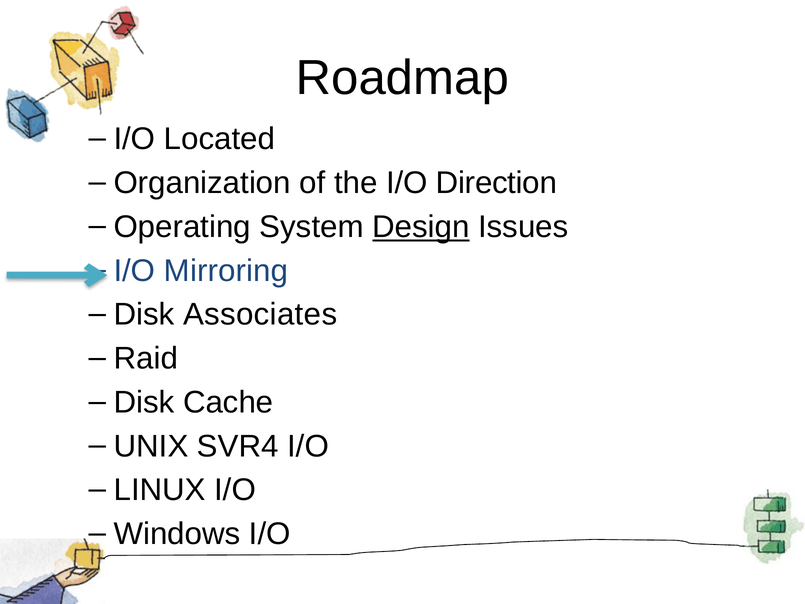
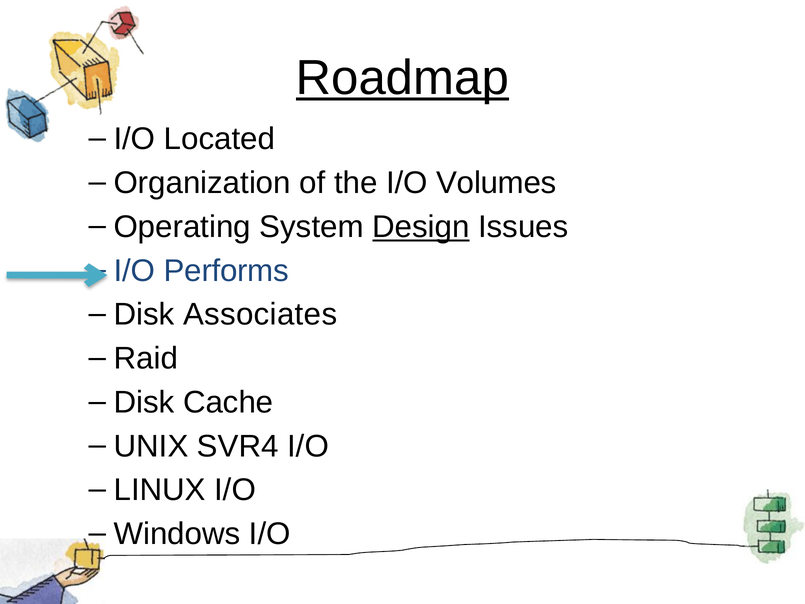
Roadmap underline: none -> present (402, 78)
Direction: Direction -> Volumes (496, 183)
Mirroring: Mirroring -> Performs (226, 271)
